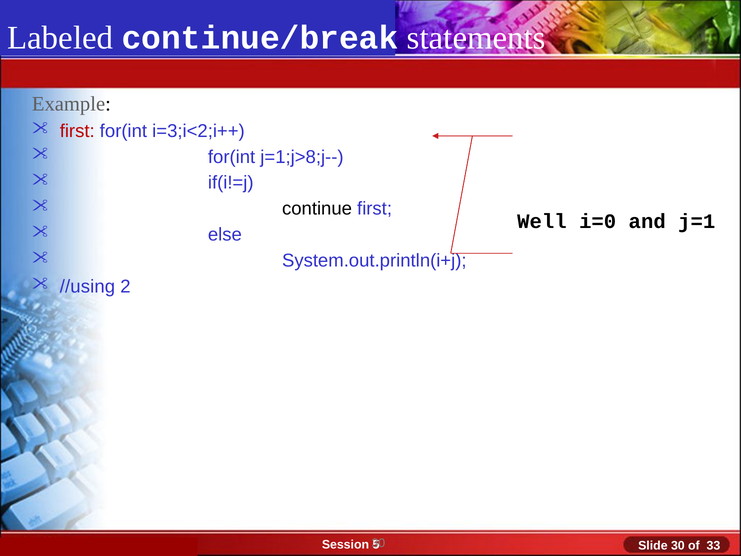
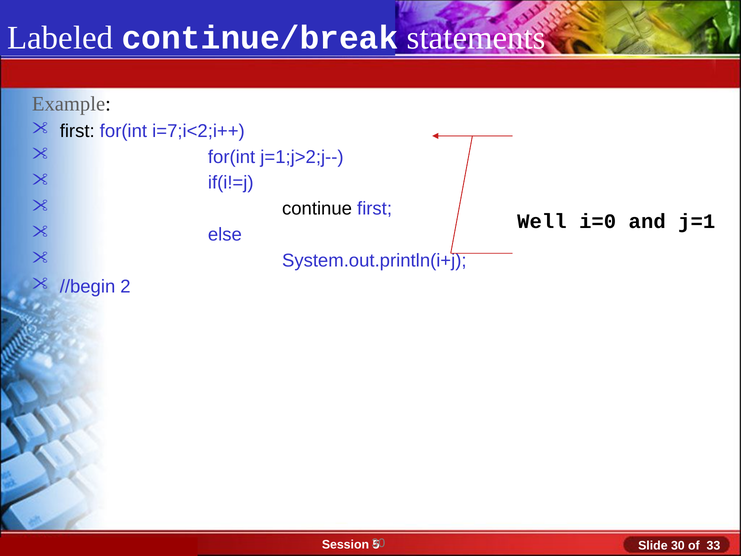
first colour: red -> black (77, 131)
i=3;i<2;i++: i=3;i<2;i++ -> i=7;i<2;i++ (198, 131)
j=1;j>8;j--: j=1;j>8;j-- -> j=1;j>2;j-- (302, 157)
//using: //using -> //begin (88, 286)
